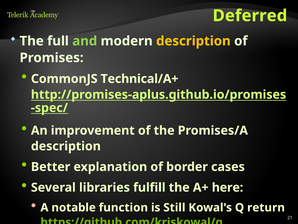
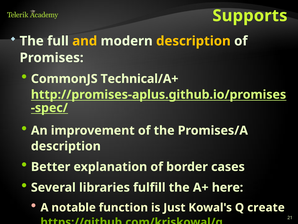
Deferred: Deferred -> Supports (250, 16)
and colour: light green -> yellow (85, 41)
Still: Still -> Just (174, 207)
return: return -> create (266, 207)
